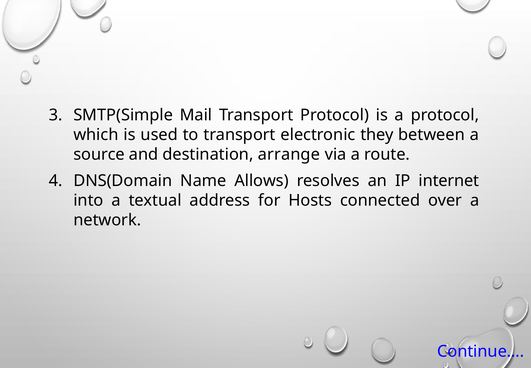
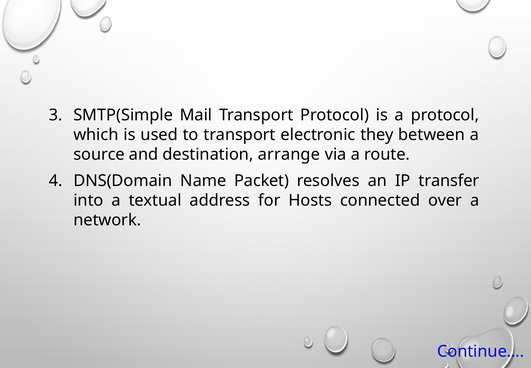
Allows: Allows -> Packet (262, 181)
internet: internet -> transfer (449, 181)
